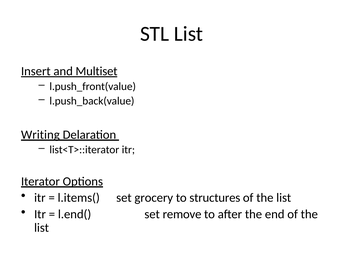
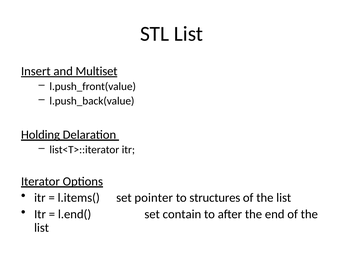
Writing: Writing -> Holding (40, 135)
grocery: grocery -> pointer (154, 198)
remove: remove -> contain (182, 215)
